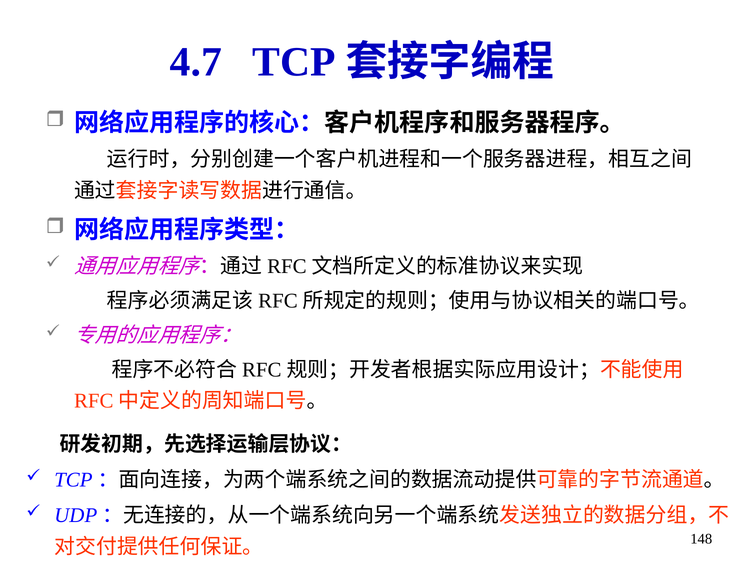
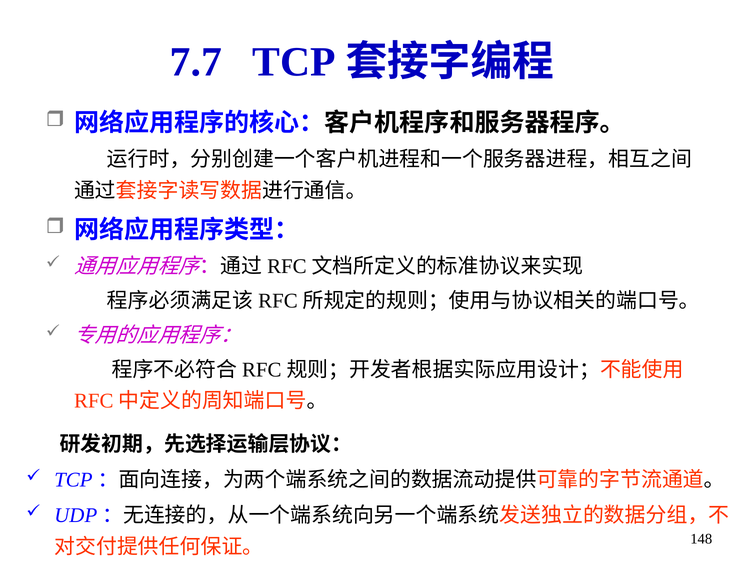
4.7: 4.7 -> 7.7 (196, 62)
